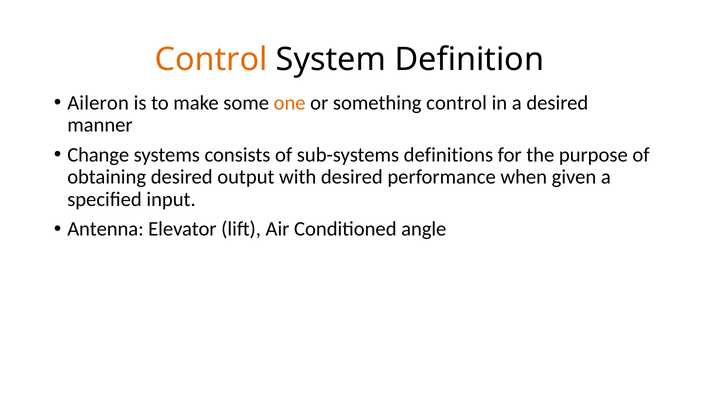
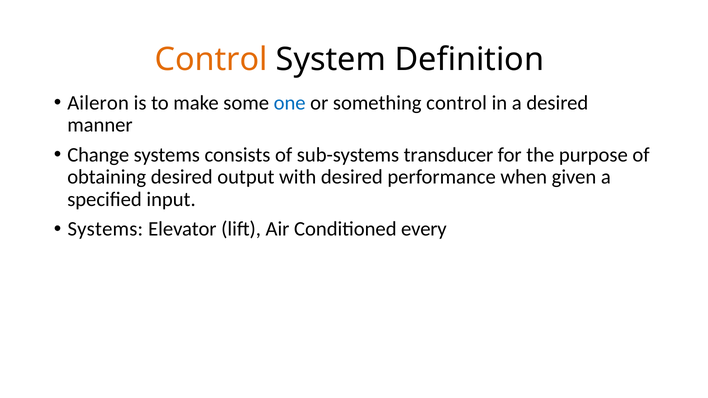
one colour: orange -> blue (290, 103)
definitions: definitions -> transducer (448, 155)
Antenna: Antenna -> Systems (105, 229)
angle: angle -> every (424, 229)
